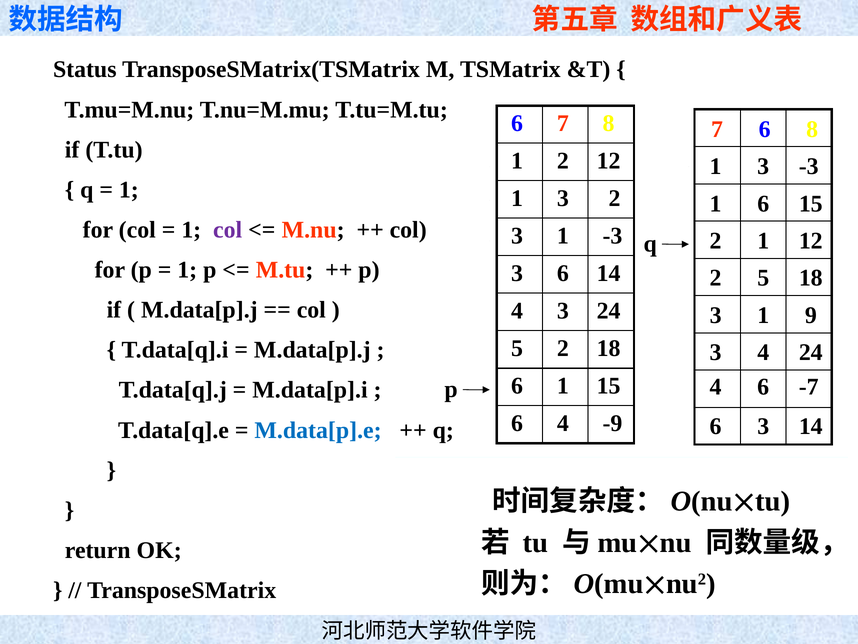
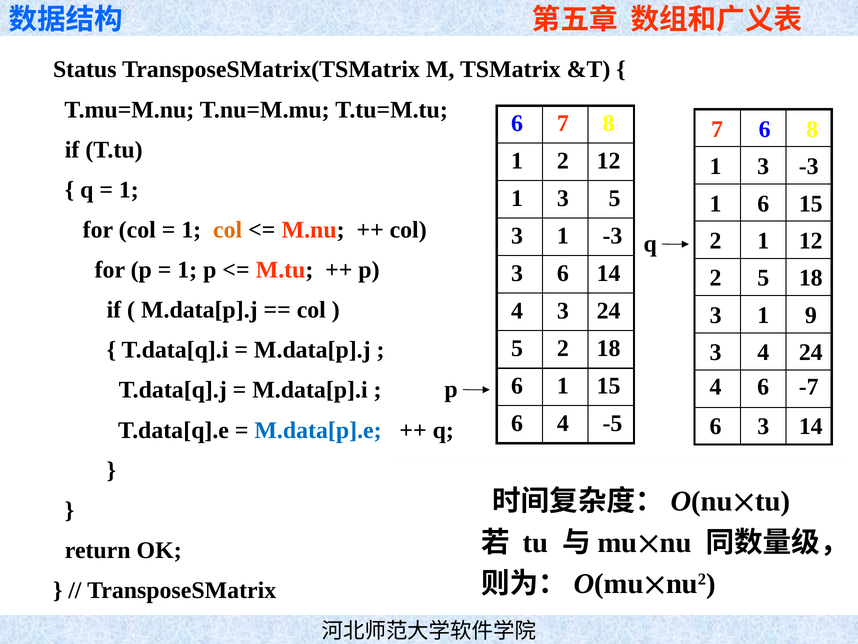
3 2: 2 -> 5 (614, 198)
col colour: purple -> orange (228, 230)
-9: -9 -> -5 (612, 423)
